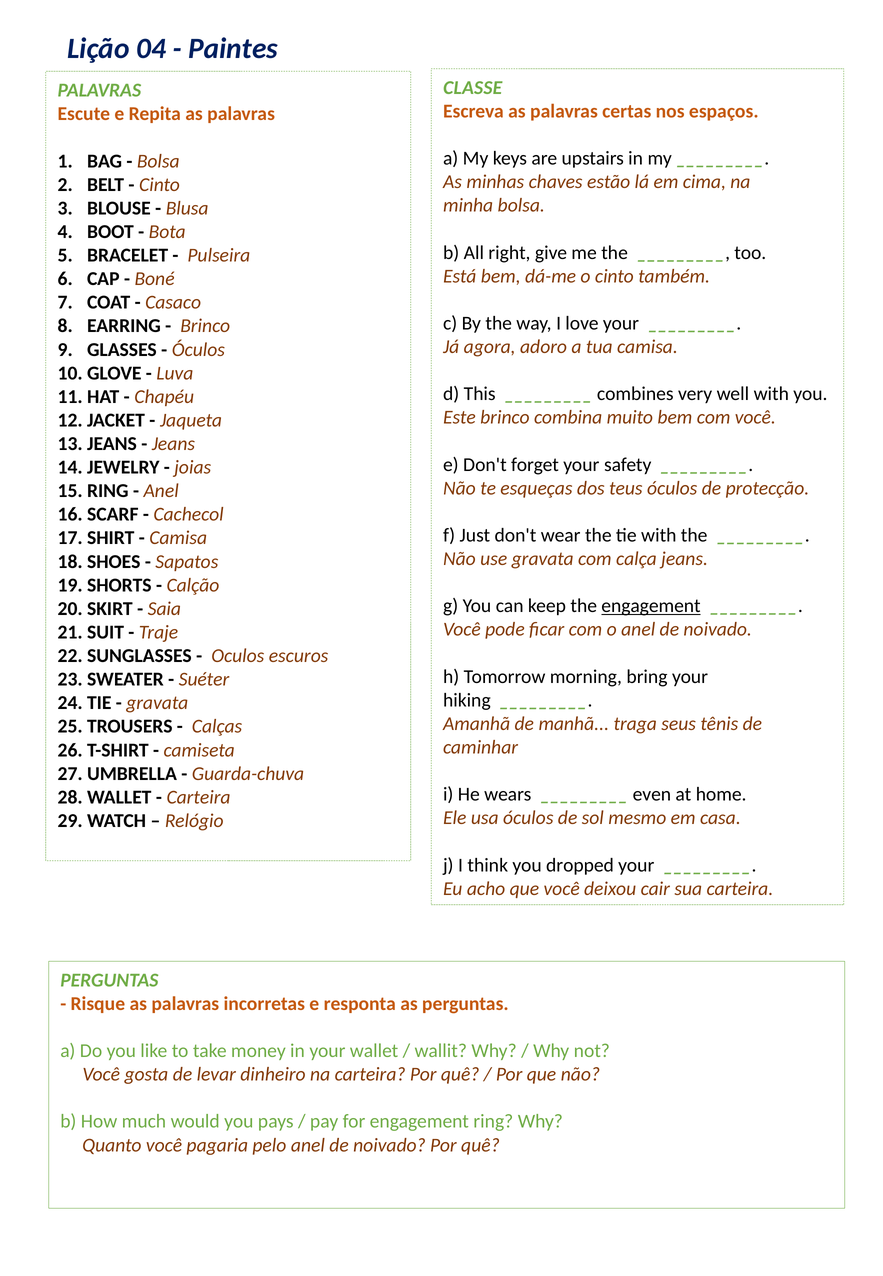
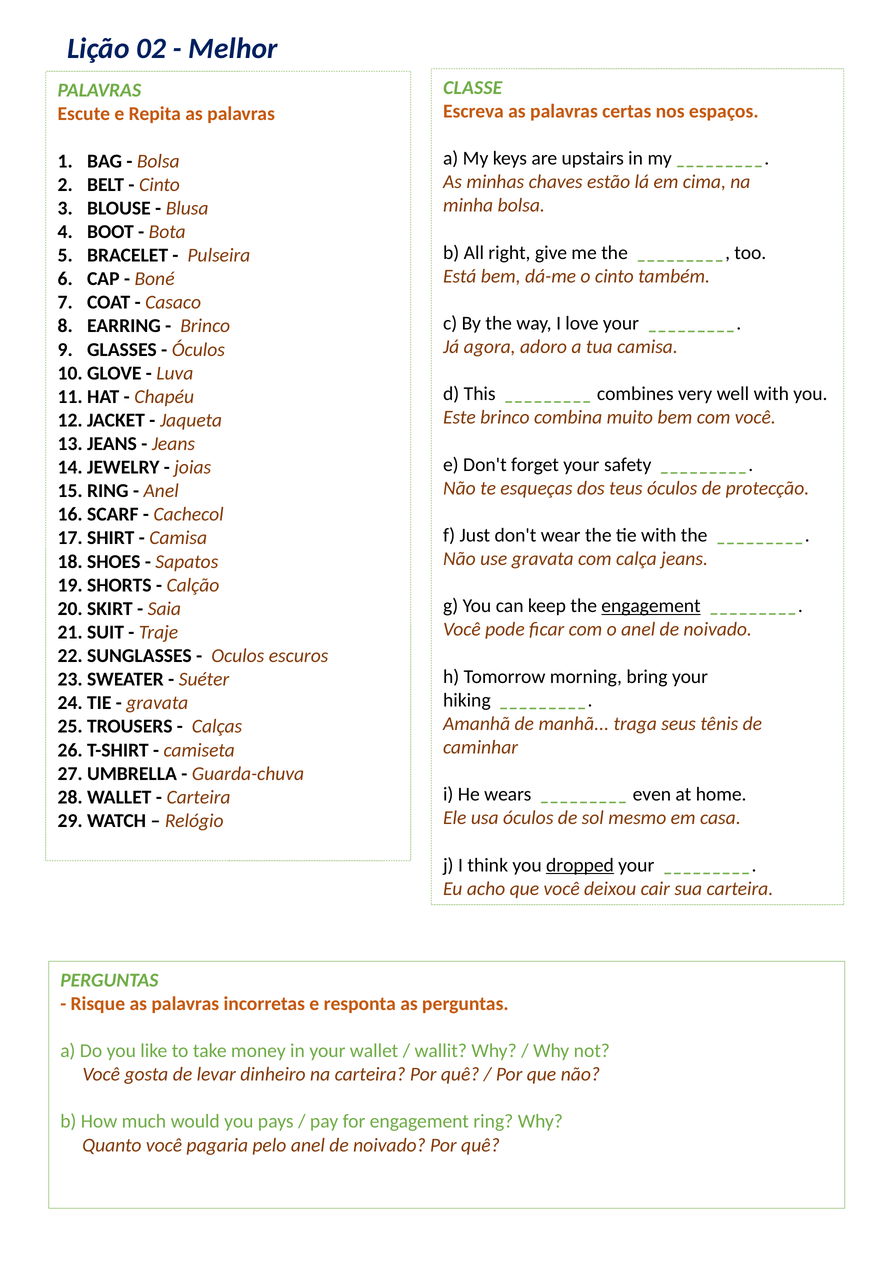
04: 04 -> 02 (151, 48)
Paintes: Paintes -> Melhor (233, 48)
dropped underline: none -> present (580, 865)
